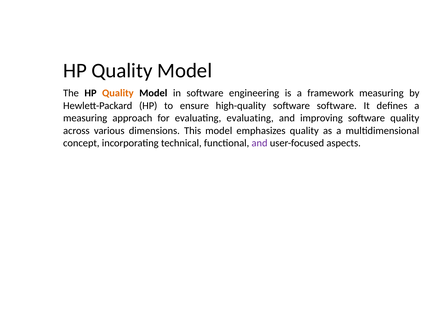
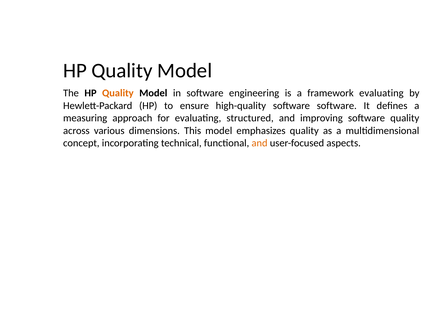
framework measuring: measuring -> evaluating (381, 93)
evaluating evaluating: evaluating -> structured (250, 118)
and colour: purple -> orange (260, 143)
